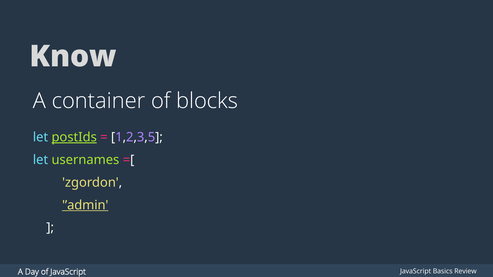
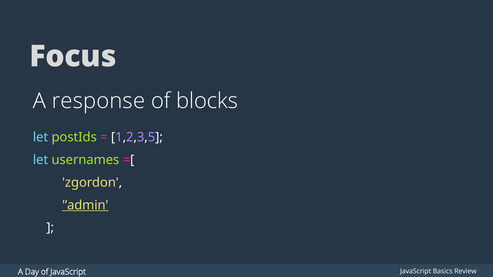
Know: Know -> Focus (73, 57)
container: container -> response (98, 101)
postIds underline: present -> none (74, 137)
